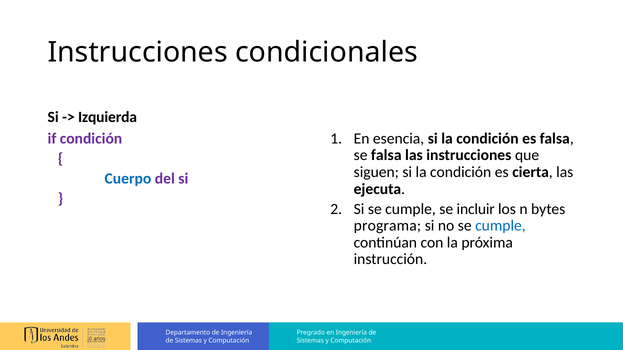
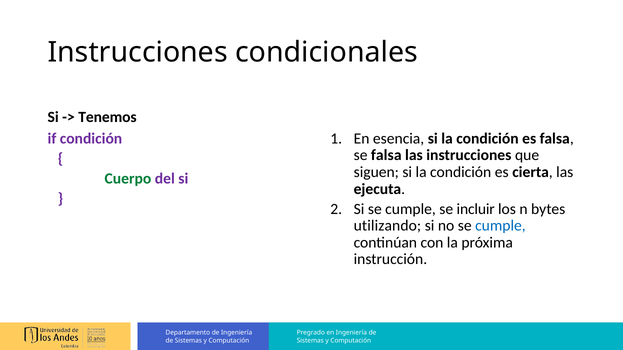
Izquierda: Izquierda -> Tenemos (107, 117)
Cuerpo colour: blue -> green (128, 179)
programa: programa -> utilizando (387, 226)
